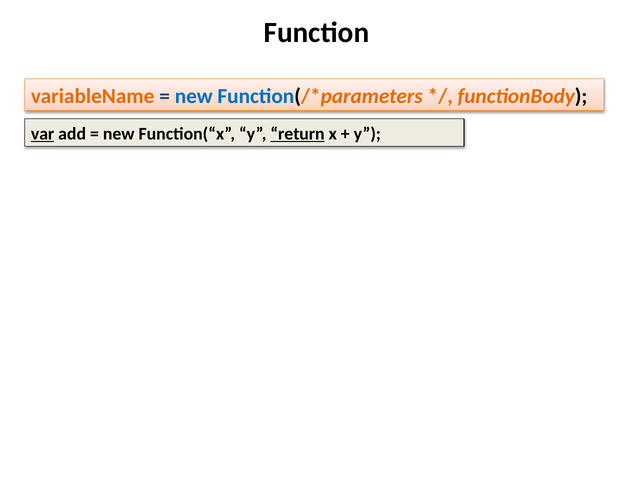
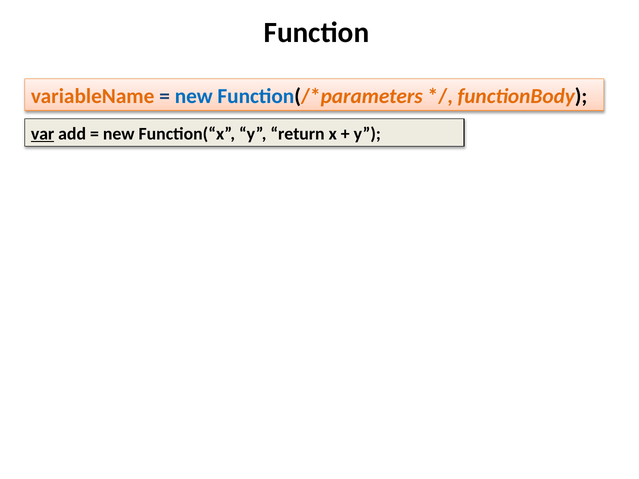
return underline: present -> none (298, 134)
